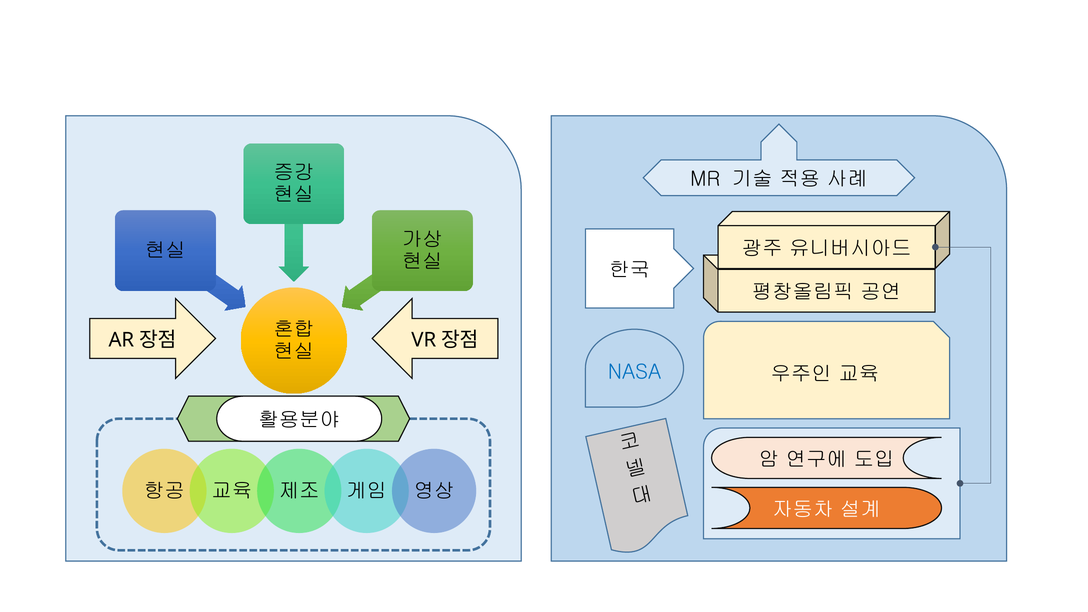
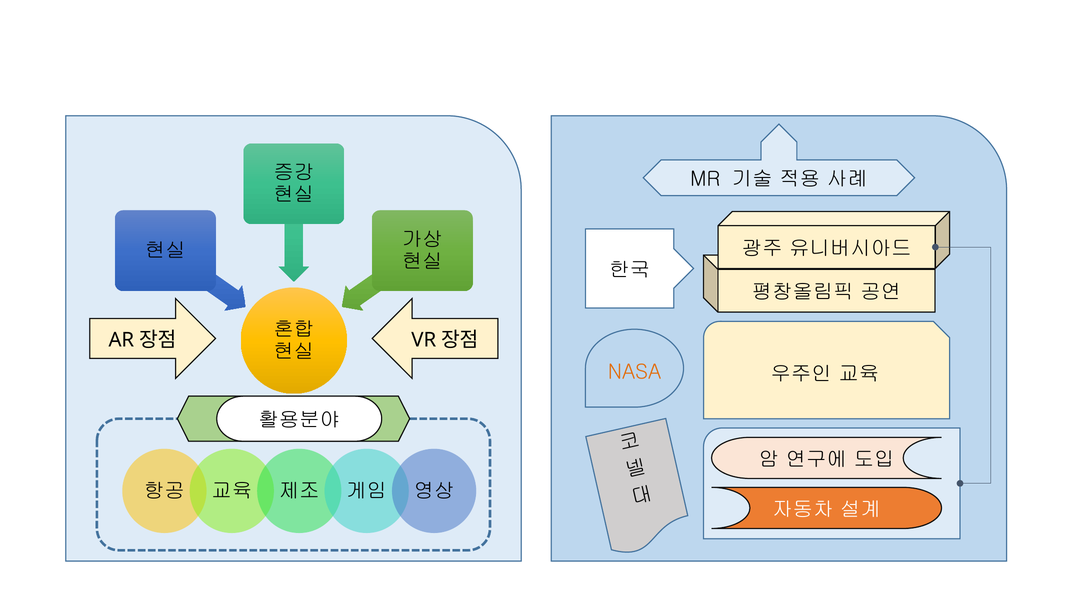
NASA colour: blue -> orange (635, 372)
